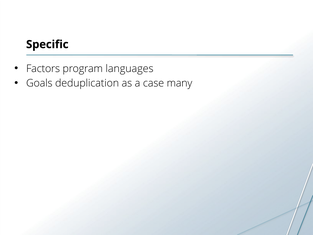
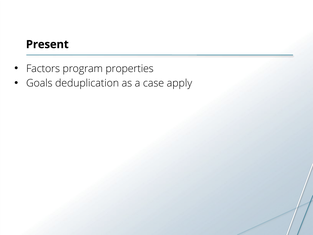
Specific: Specific -> Present (47, 44)
languages: languages -> properties (130, 68)
many: many -> apply (179, 83)
